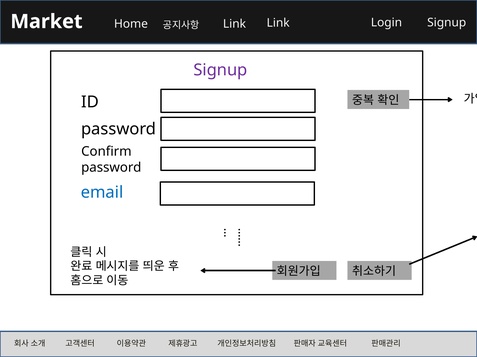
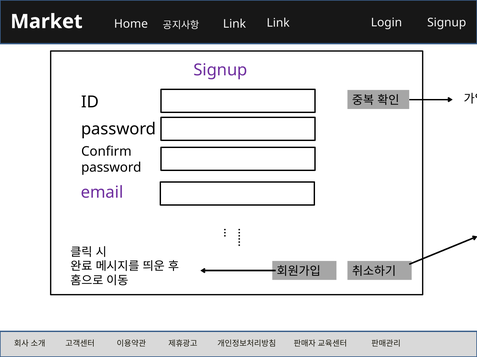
email colour: blue -> purple (102, 193)
